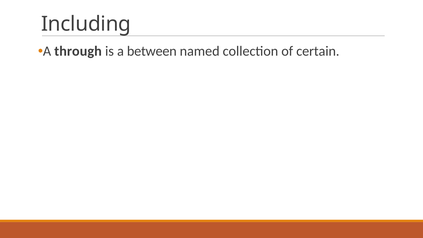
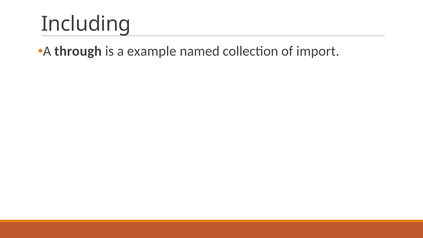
between: between -> example (152, 51)
certain: certain -> import (318, 51)
